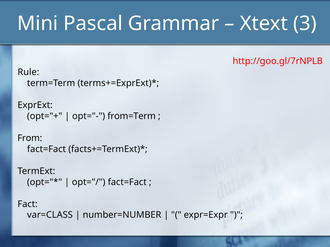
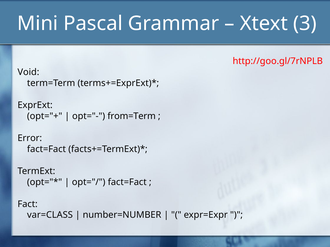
Rule: Rule -> Void (28, 72)
From: From -> Error (30, 138)
